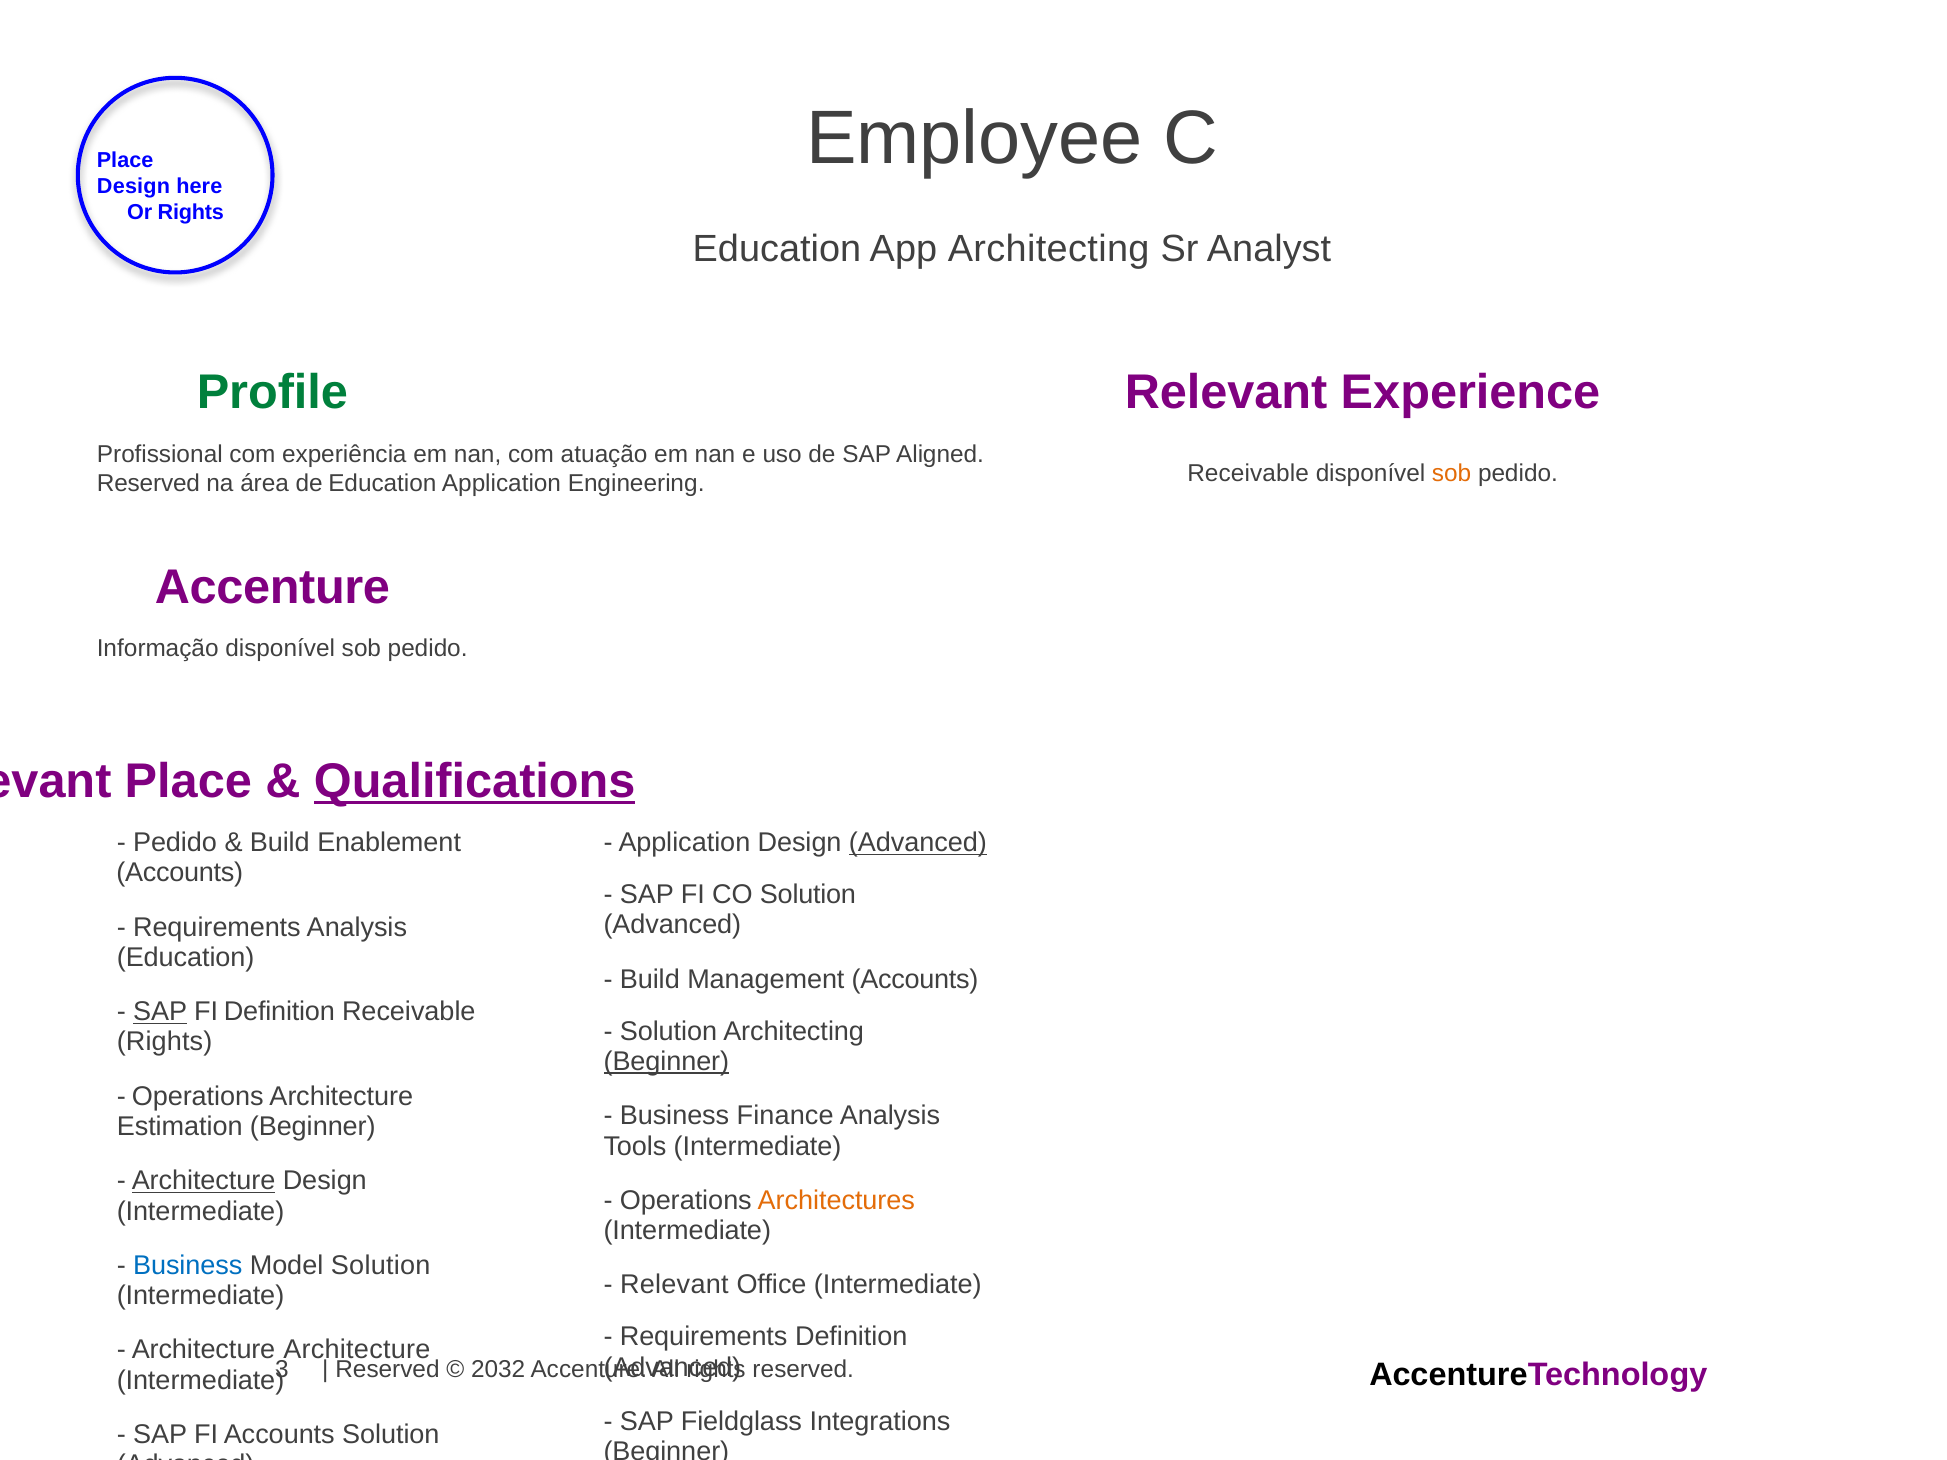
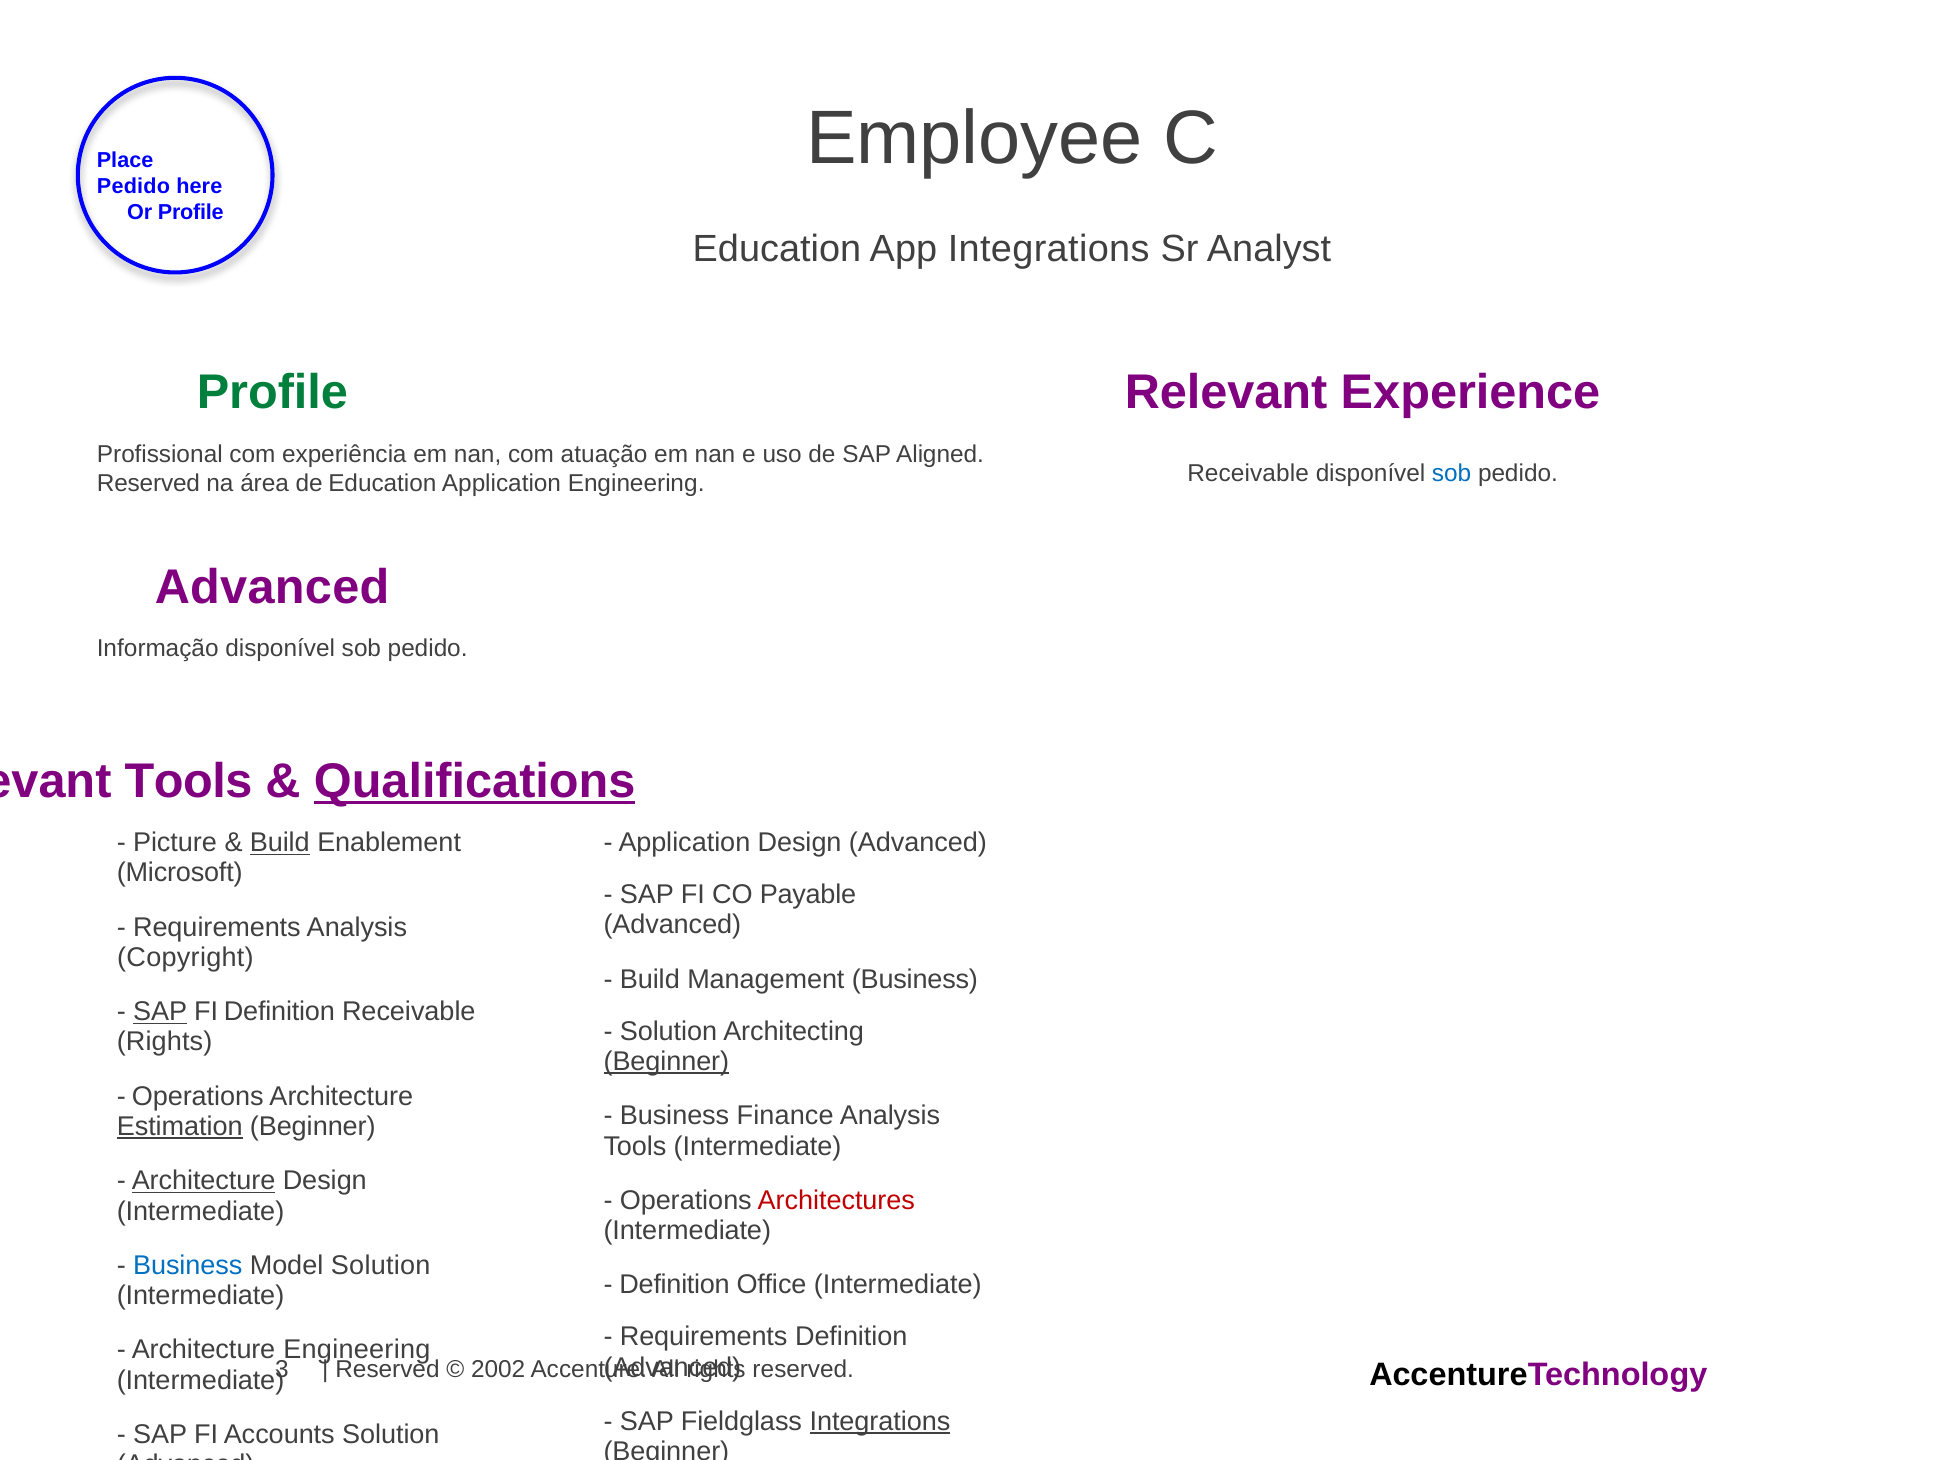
Design: Design -> Pedido (133, 187)
Or Rights: Rights -> Profile (191, 213)
App Architecting: Architecting -> Integrations (1049, 249)
sob colour: orange -> blue (1452, 474)
Accenture: Accenture -> Advanced (272, 587)
Place: Place -> Tools (189, 782)
Pedido: Pedido -> Picture (175, 843)
Build underline: none -> present (280, 843)
Advanced underline: present -> none (918, 843)
Accounts: Accounts -> Microsoft (180, 873)
CO Solution: Solution -> Payable (808, 895)
Education: Education -> Copyright (185, 958)
Management Accounts: Accounts -> Business (915, 980)
Estimation underline: none -> present (180, 1127)
Architectures colour: orange -> red (836, 1201)
Relevant: Relevant -> Definition (675, 1285)
Architecture Architecture: Architecture -> Engineering (357, 1350)
2032: 2032 -> 2002 (498, 1369)
Integrations underline: none -> present (880, 1422)
